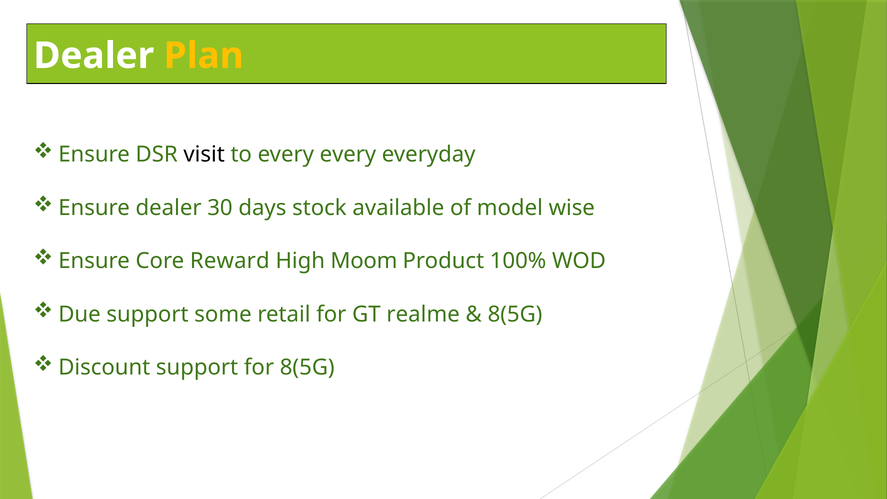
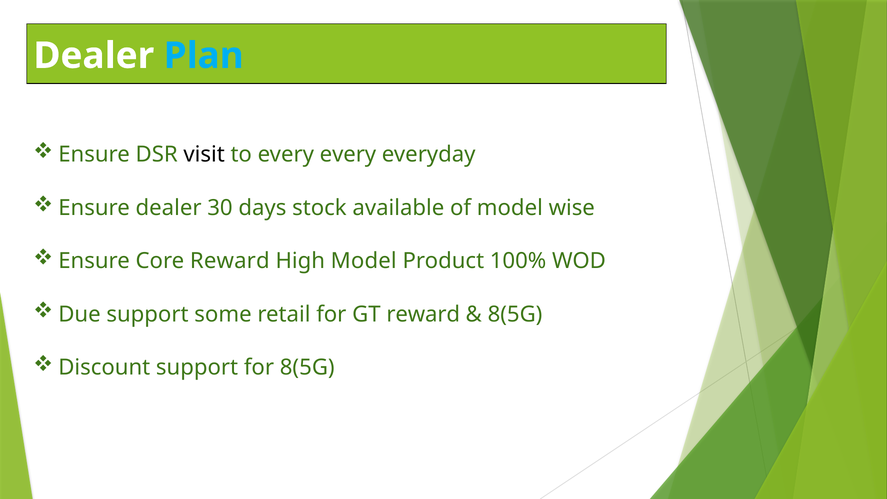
Plan colour: yellow -> light blue (204, 56)
High Moom: Moom -> Model (364, 261)
GT realme: realme -> reward (423, 314)
